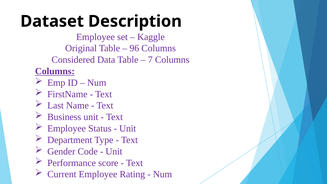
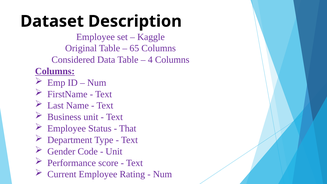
96: 96 -> 65 (134, 48)
7: 7 -> 4 (150, 60)
Unit: Unit -> That (128, 128)
